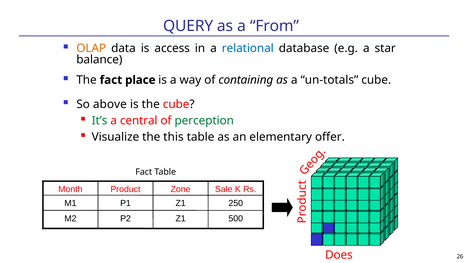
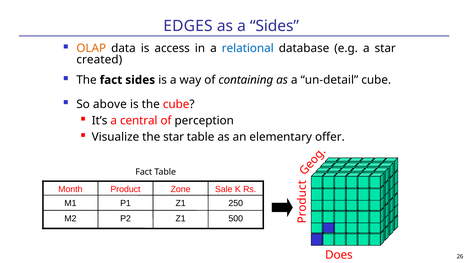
QUERY: QUERY -> EDGES (188, 26)
a From: From -> Sides (274, 26)
balance: balance -> created (99, 60)
fact place: place -> sides (140, 80)
un-totals: un-totals -> un-detail (329, 80)
It’s colour: green -> black (100, 121)
perception colour: green -> black (204, 121)
the this: this -> star (174, 137)
